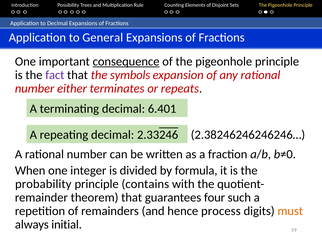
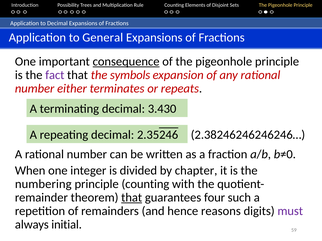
6.401: 6.401 -> 3.430 (162, 109)
2.33246: 2.33246 -> 2.35246 (158, 135)
formula: formula -> chapter (196, 171)
probability: probability -> numbering (43, 184)
principle contains: contains -> counting (145, 184)
that underline: none -> present (132, 198)
process: process -> reasons (221, 211)
must colour: orange -> purple (290, 211)
